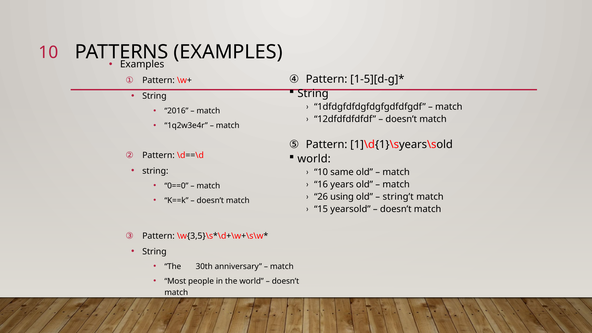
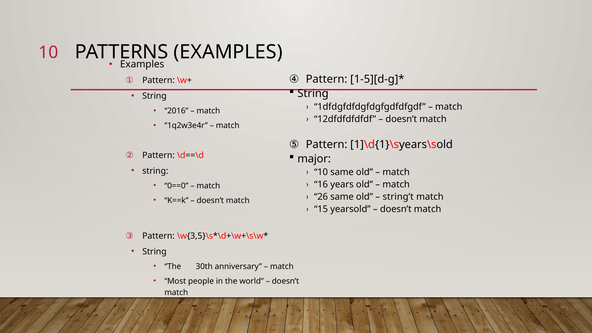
world: world -> major (314, 159)
26 using: using -> same (342, 197)
